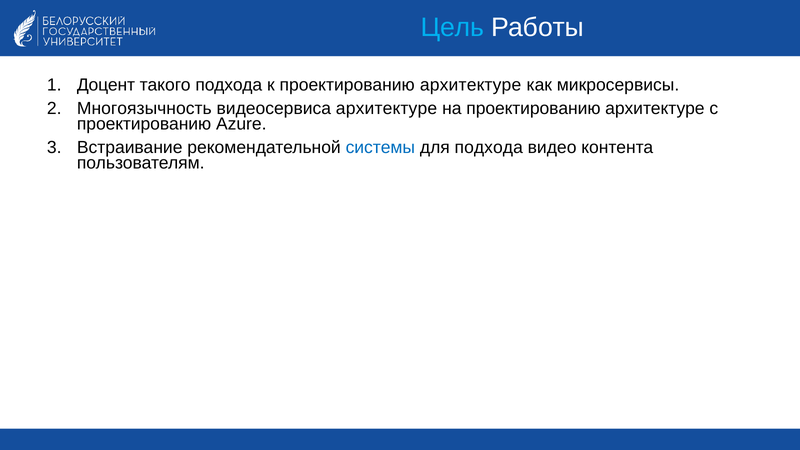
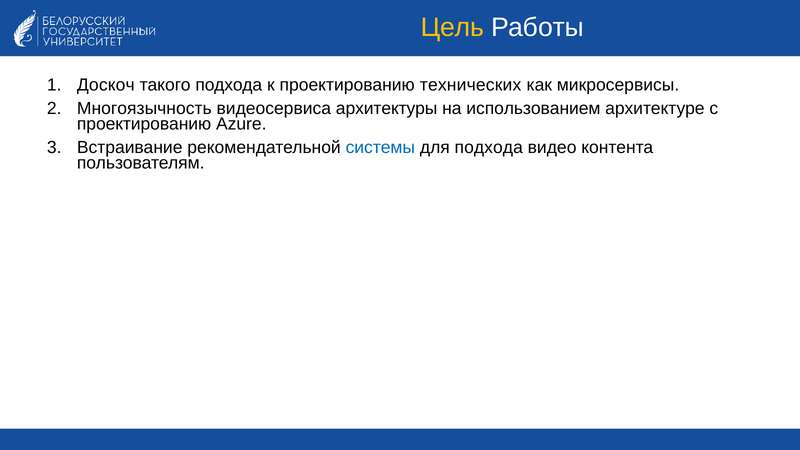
Цель colour: light blue -> yellow (452, 27)
Доцент: Доцент -> Доскоч (106, 85)
к проектированию архитектуре: архитектуре -> технических (471, 85)
видеосервиса архитектуре: архитектуре -> архитектуры (387, 108)
на проектированию: проектированию -> использованием (533, 108)
